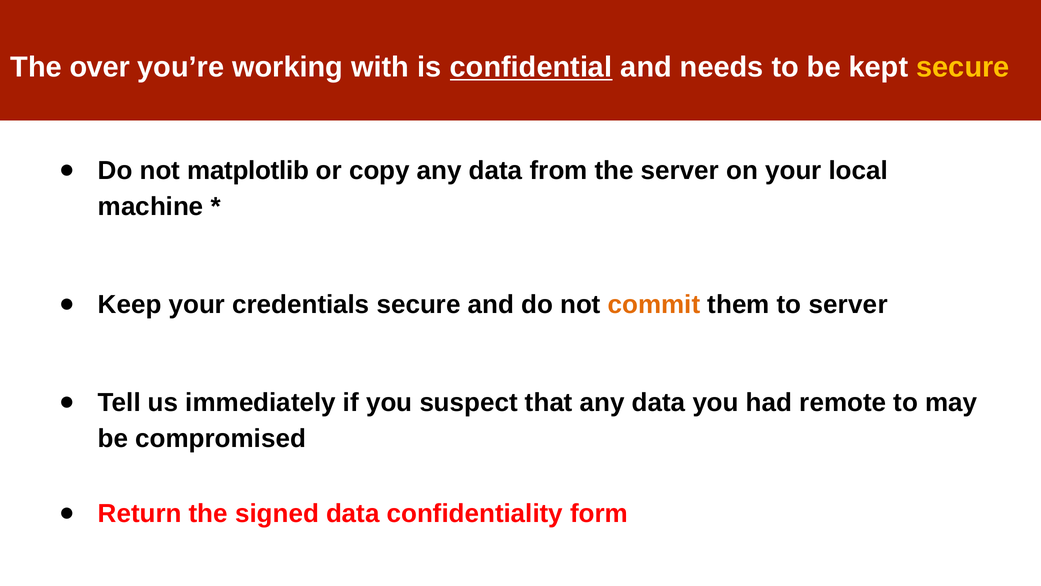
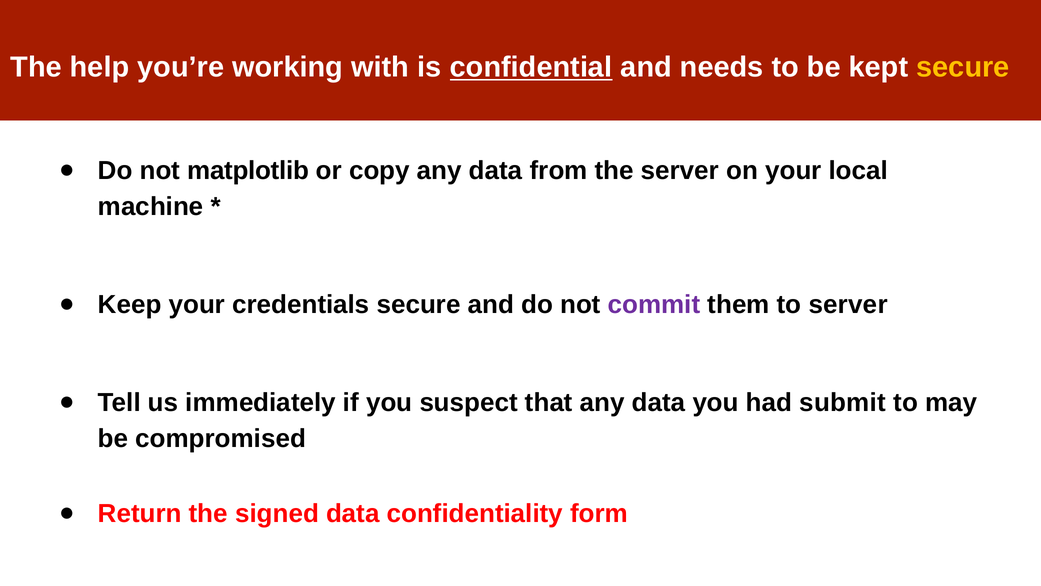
over: over -> help (100, 67)
commit colour: orange -> purple (654, 304)
remote: remote -> submit (843, 402)
